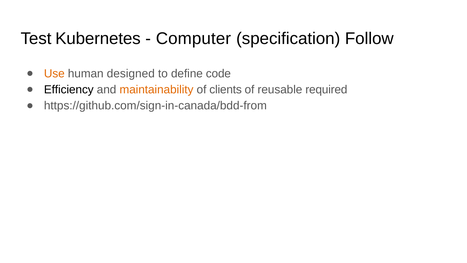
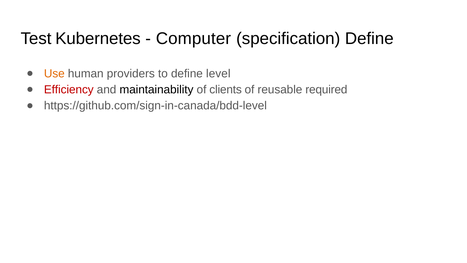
specification Follow: Follow -> Define (369, 39)
designed: designed -> providers (131, 73)
code: code -> level (218, 73)
Efficiency colour: black -> red (69, 90)
maintainability colour: orange -> black (157, 90)
https://github.com/sign-in-canada/bdd-from: https://github.com/sign-in-canada/bdd-from -> https://github.com/sign-in-canada/bdd-level (155, 106)
